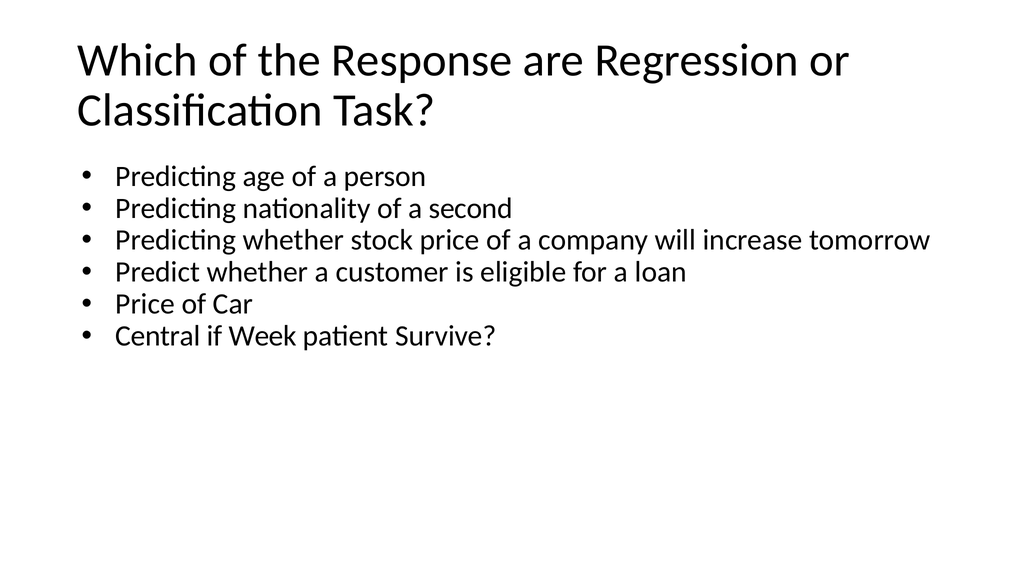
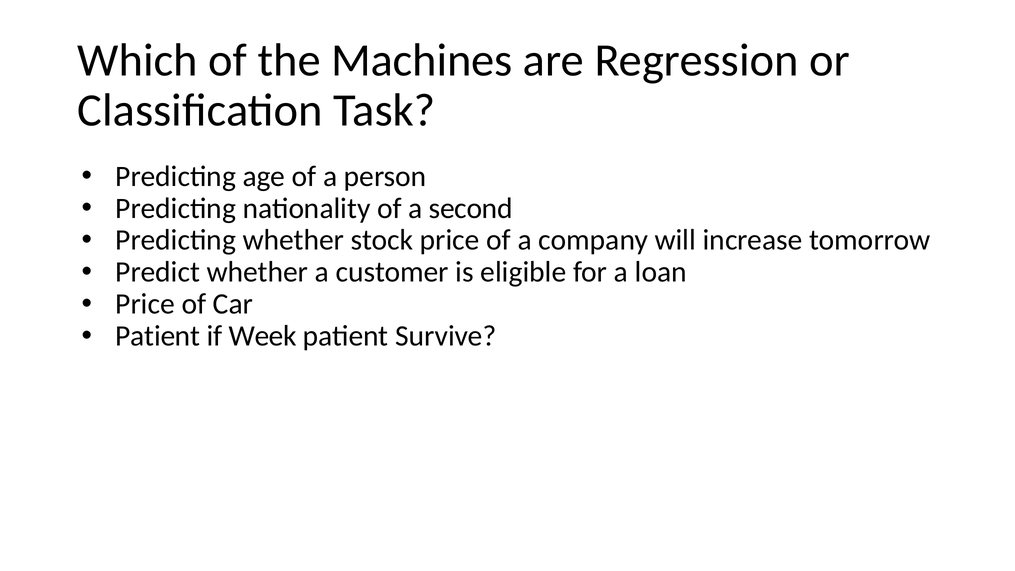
Response: Response -> Machines (422, 60)
Central: Central -> Patient (158, 336)
